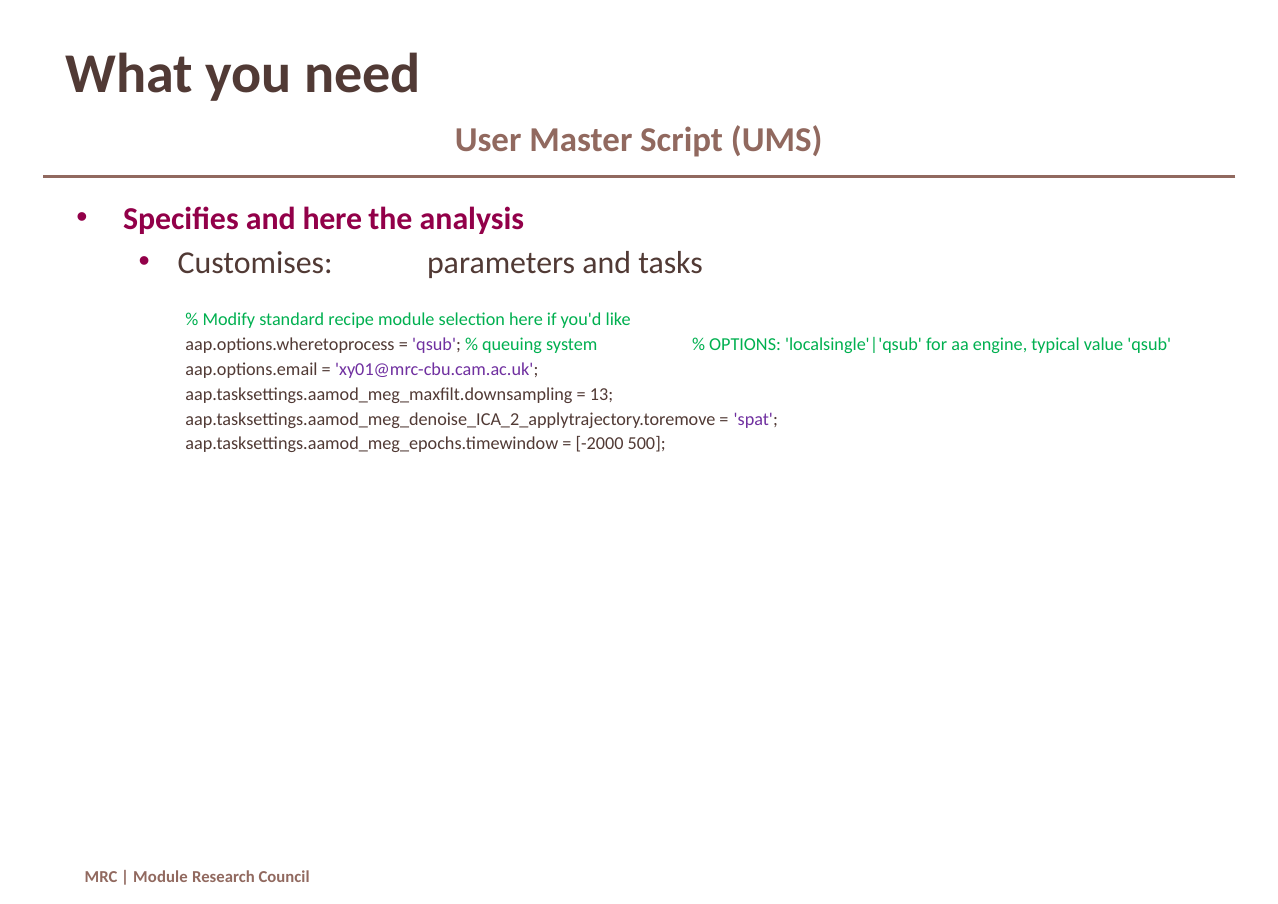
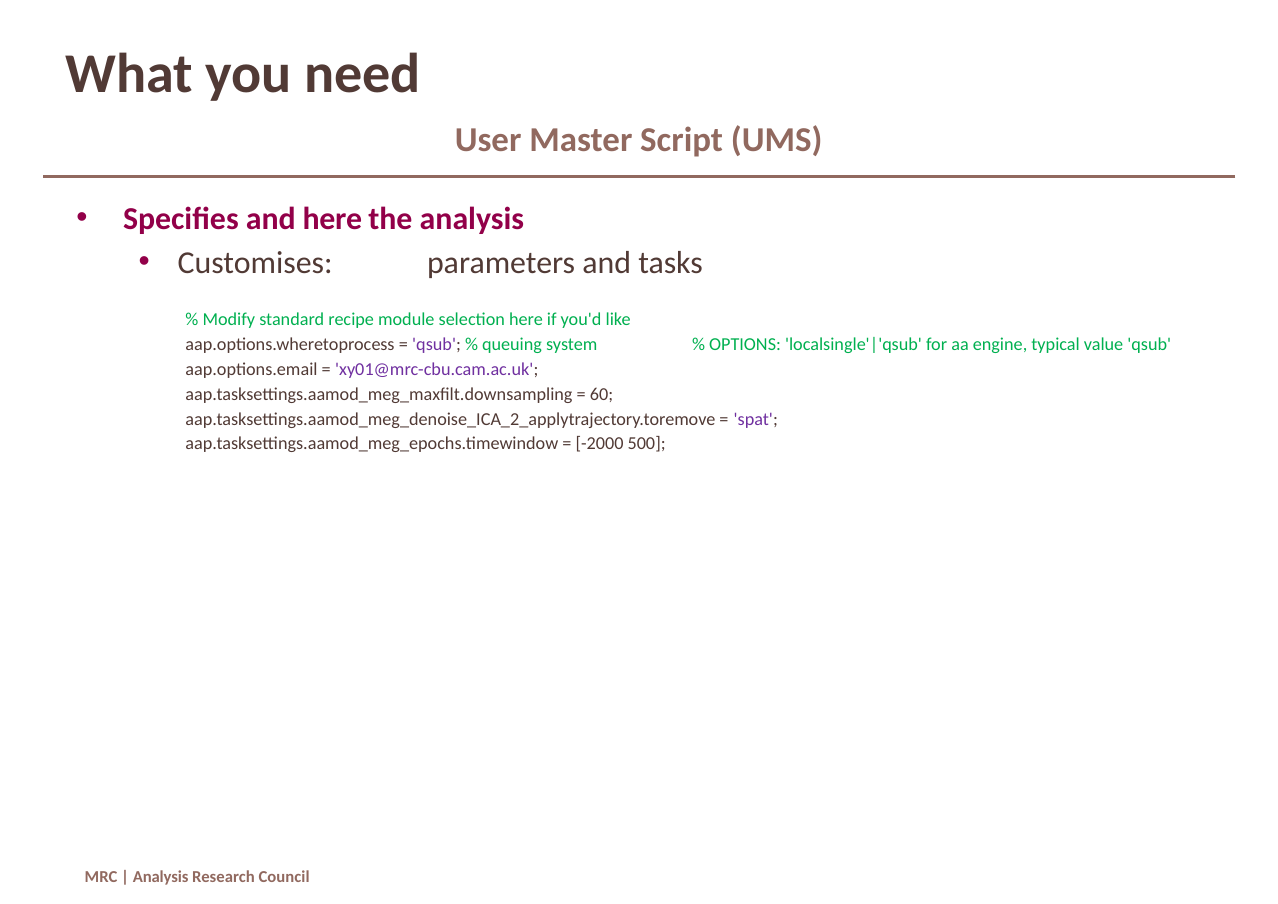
13: 13 -> 60 (602, 394)
Module: Module -> Analysis (161, 877)
